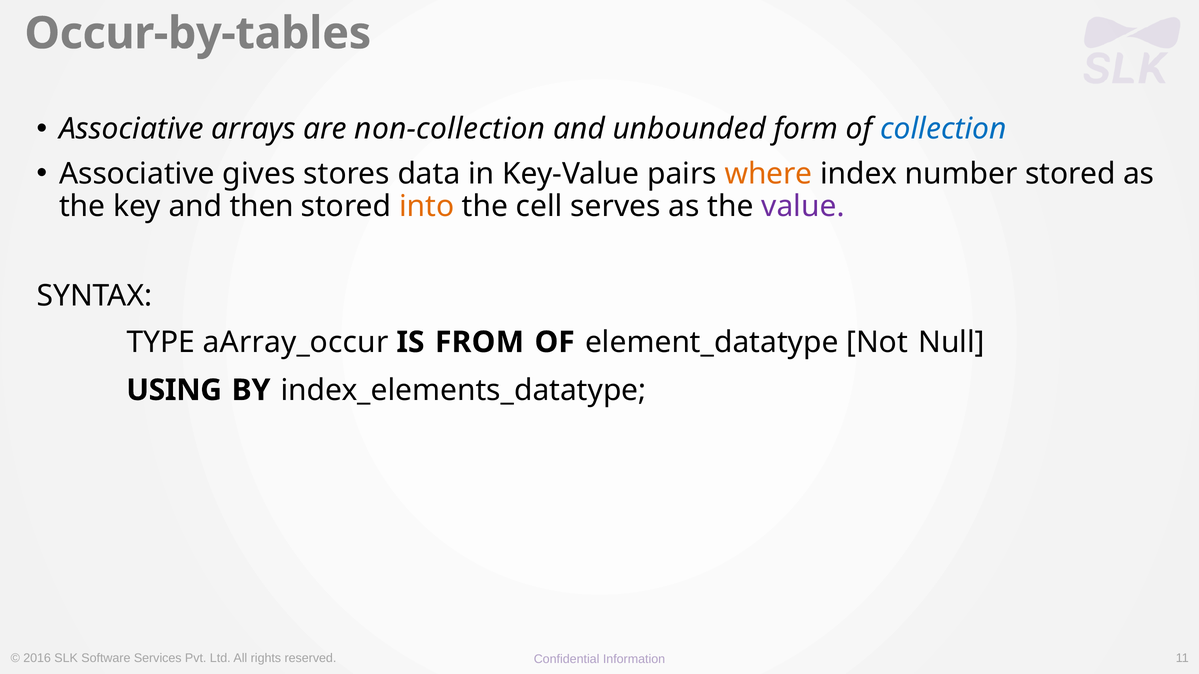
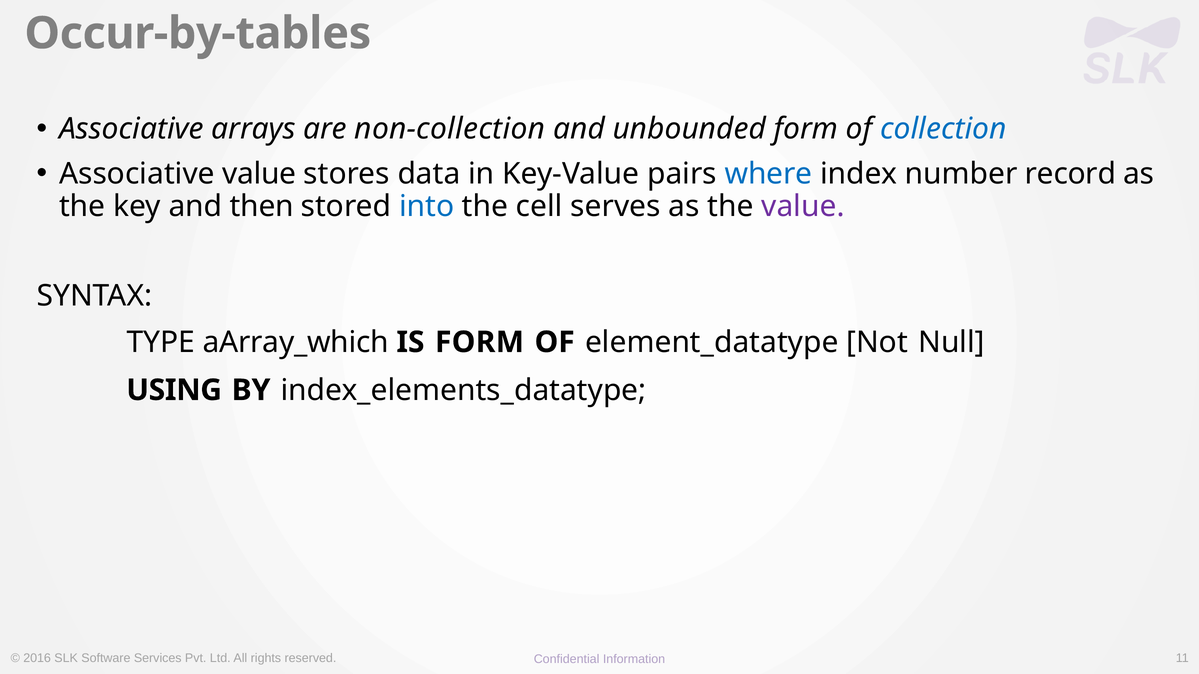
Associative gives: gives -> value (259, 174)
where colour: orange -> blue (768, 174)
number stored: stored -> record (1070, 174)
into colour: orange -> blue (427, 206)
aArray_occur: aArray_occur -> aArray_which (296, 342)
IS FROM: FROM -> FORM (479, 342)
